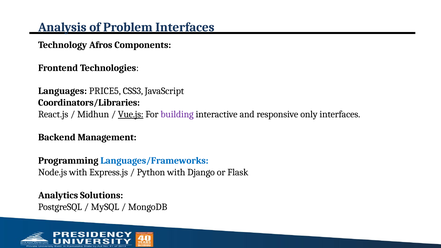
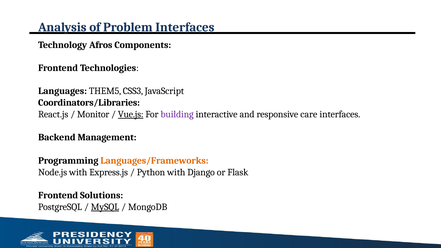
PRICE5: PRICE5 -> THEM5 (105, 91)
Midhun: Midhun -> Monitor (93, 114)
only: only -> care (309, 114)
Languages/Frameworks colour: blue -> orange (154, 161)
Analytics: Analytics -> Frontend (58, 195)
MySQL underline: none -> present (105, 207)
